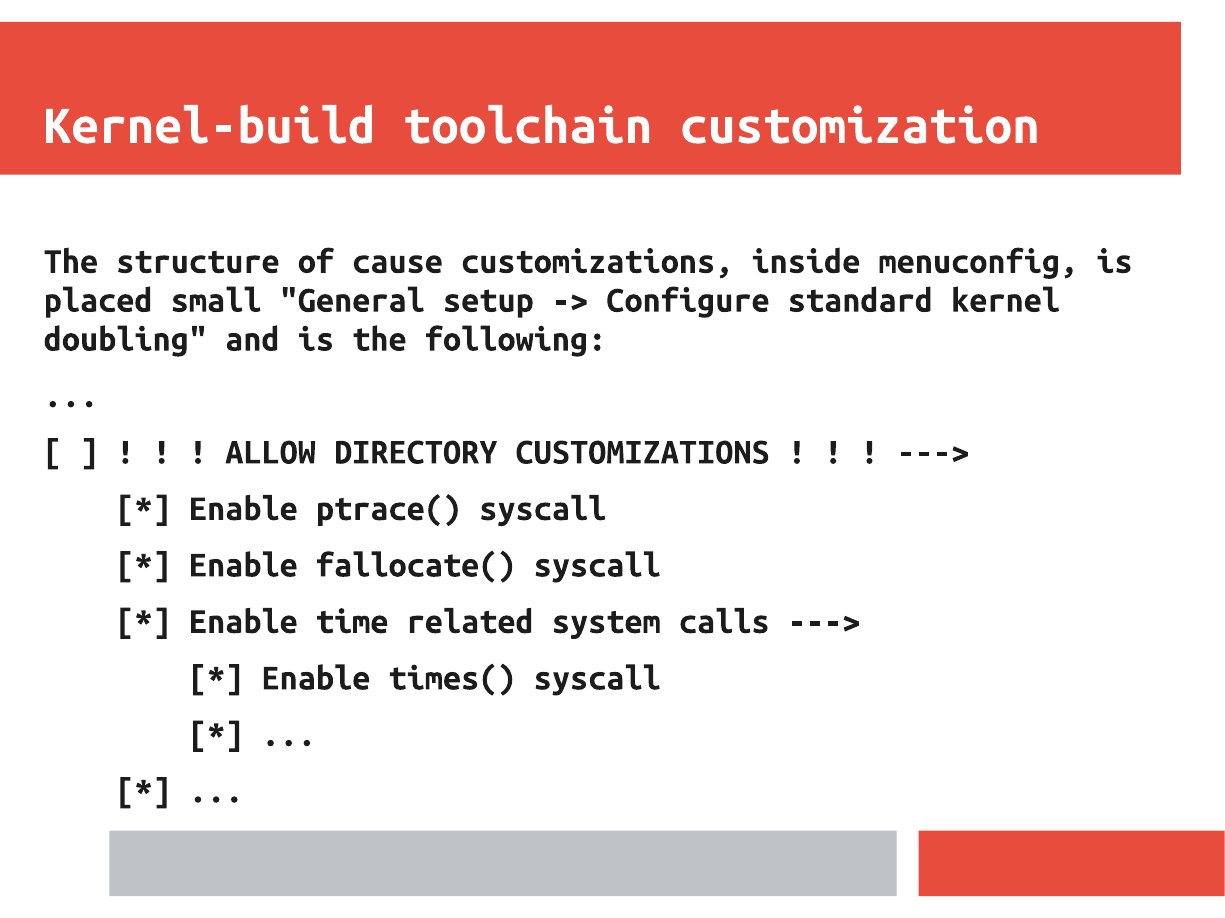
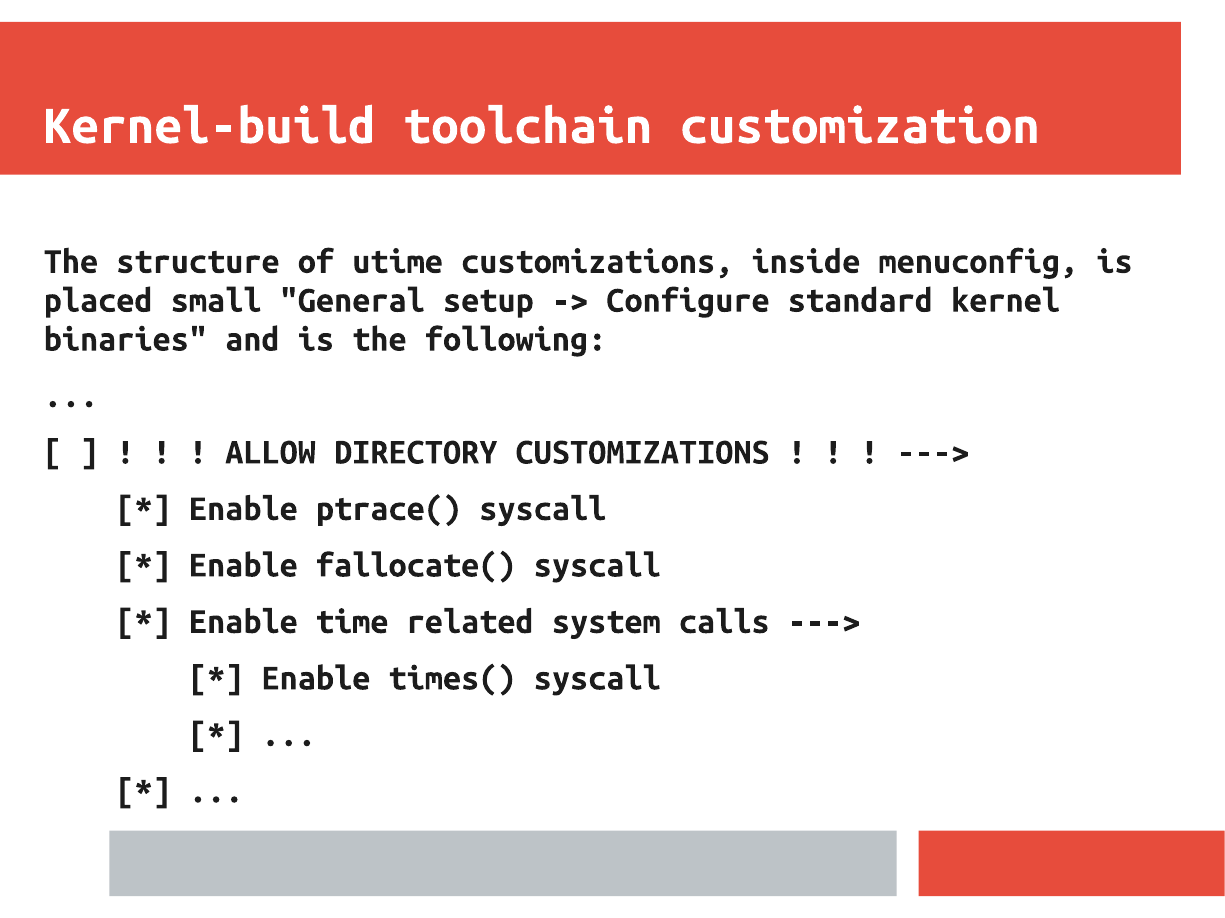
cause: cause -> utime (398, 262)
doubling: doubling -> binaries (125, 340)
